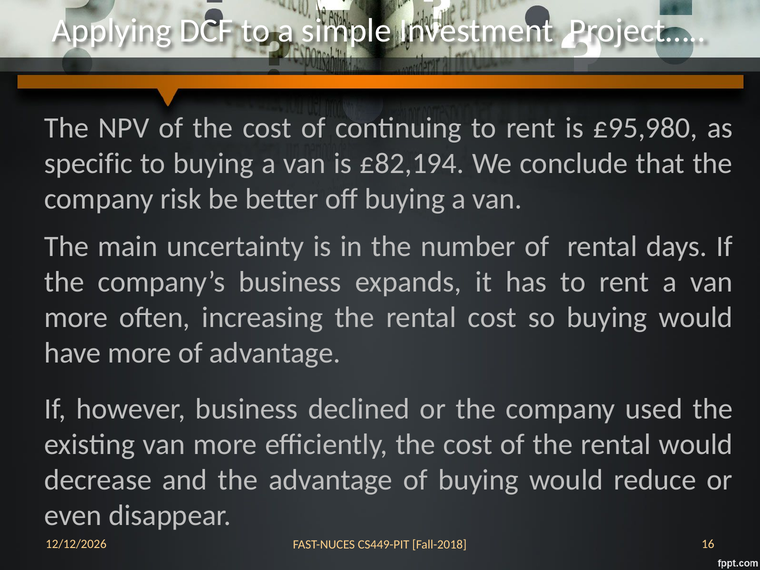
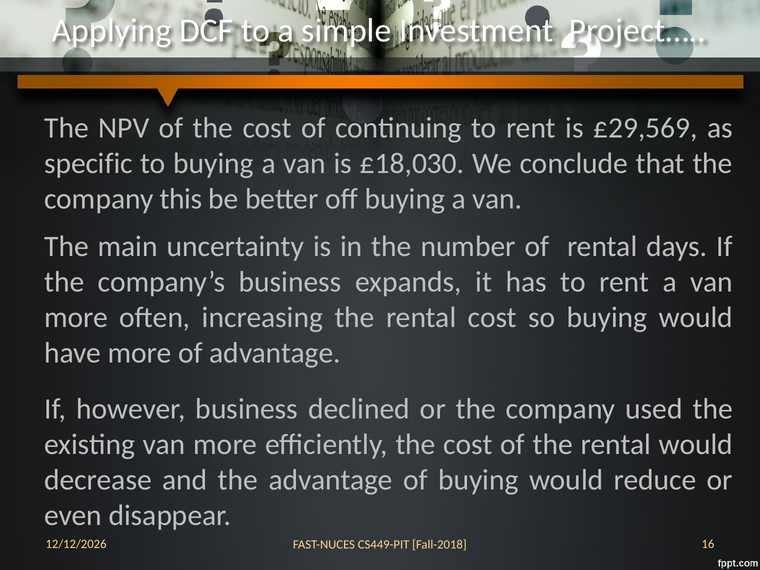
£95,980: £95,980 -> £29,569 (645, 128)
£82,194: £82,194 -> £18,030 (412, 164)
risk: risk -> this (181, 199)
